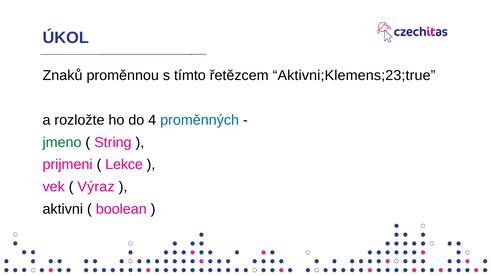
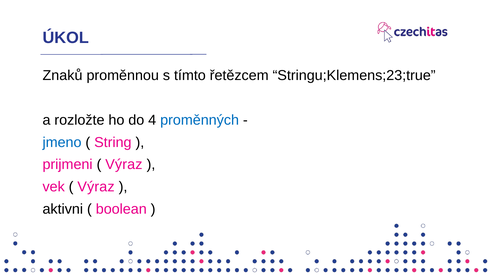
Aktivni;Klemens;23;true: Aktivni;Klemens;23;true -> Stringu;Klemens;23;true (354, 76)
jmeno colour: green -> blue (62, 142)
Lekce: Lekce -> Výraz (124, 165)
